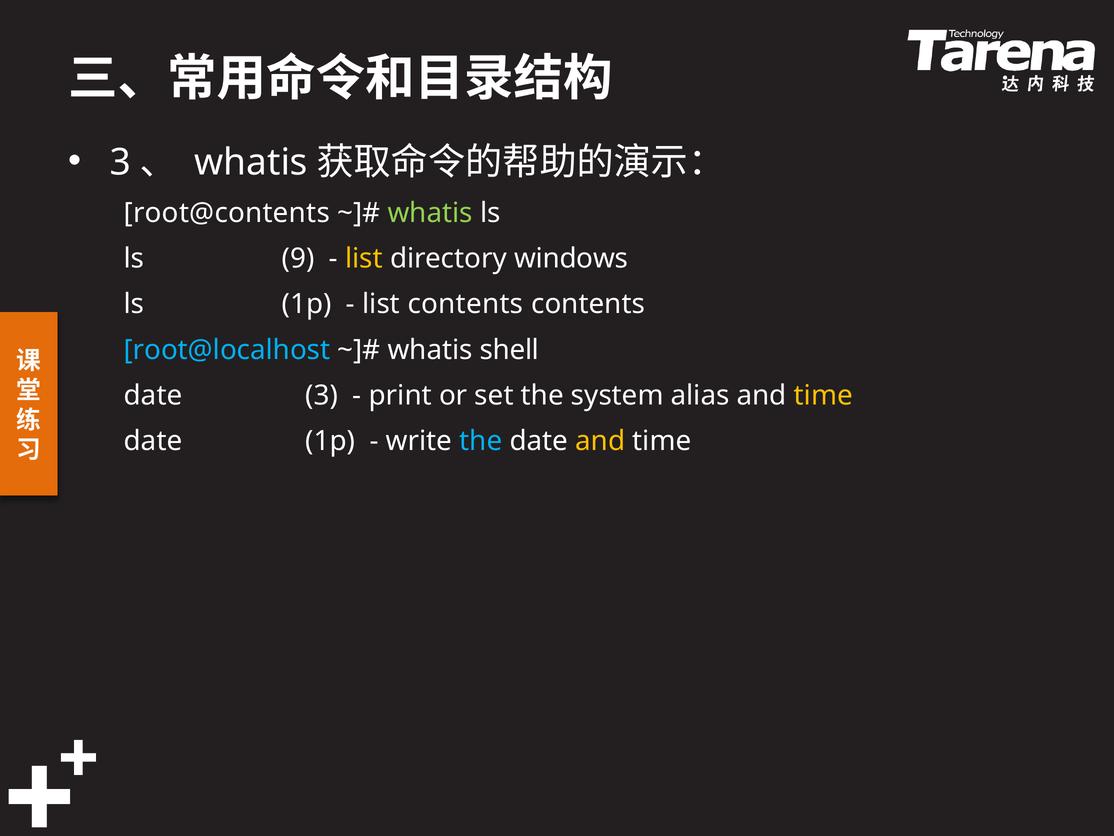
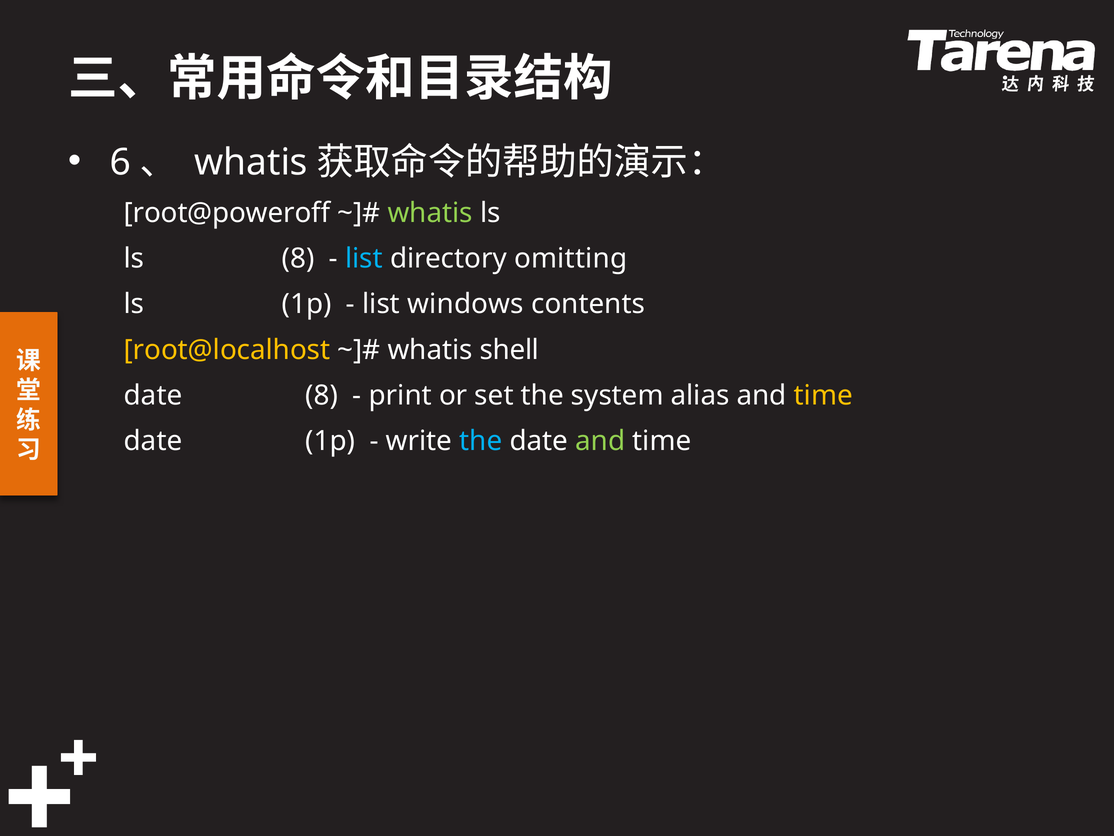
3: 3 -> 6 (121, 162)
root@contents: root@contents -> root@poweroff (227, 213)
ls 9: 9 -> 8 (298, 258)
list colour: yellow -> light blue (364, 258)
windows: windows -> omitting (571, 258)
list contents: contents -> windows (465, 304)
root@localhost colour: light blue -> yellow (227, 350)
date 3: 3 -> 8 (322, 395)
and colour: yellow -> light green (600, 441)
